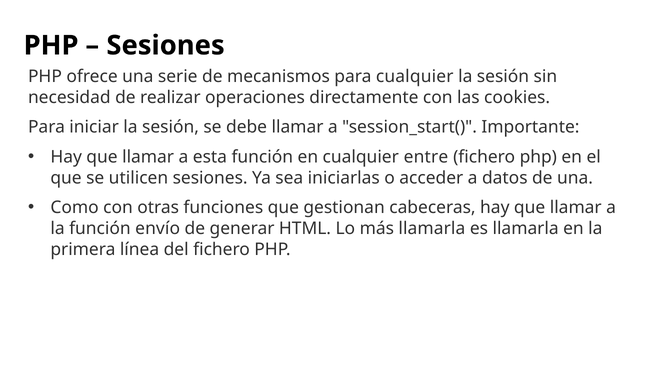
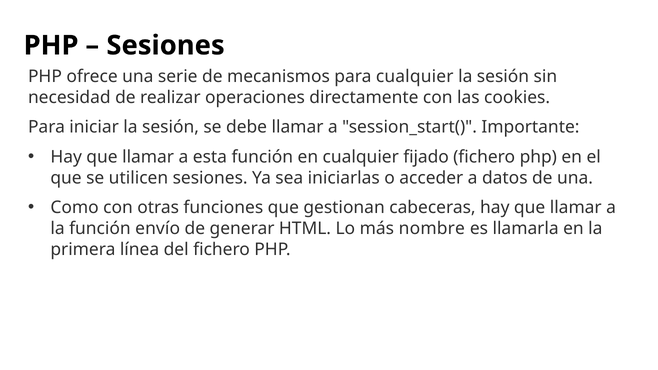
entre: entre -> fijado (426, 157)
más llamarla: llamarla -> nombre (432, 228)
